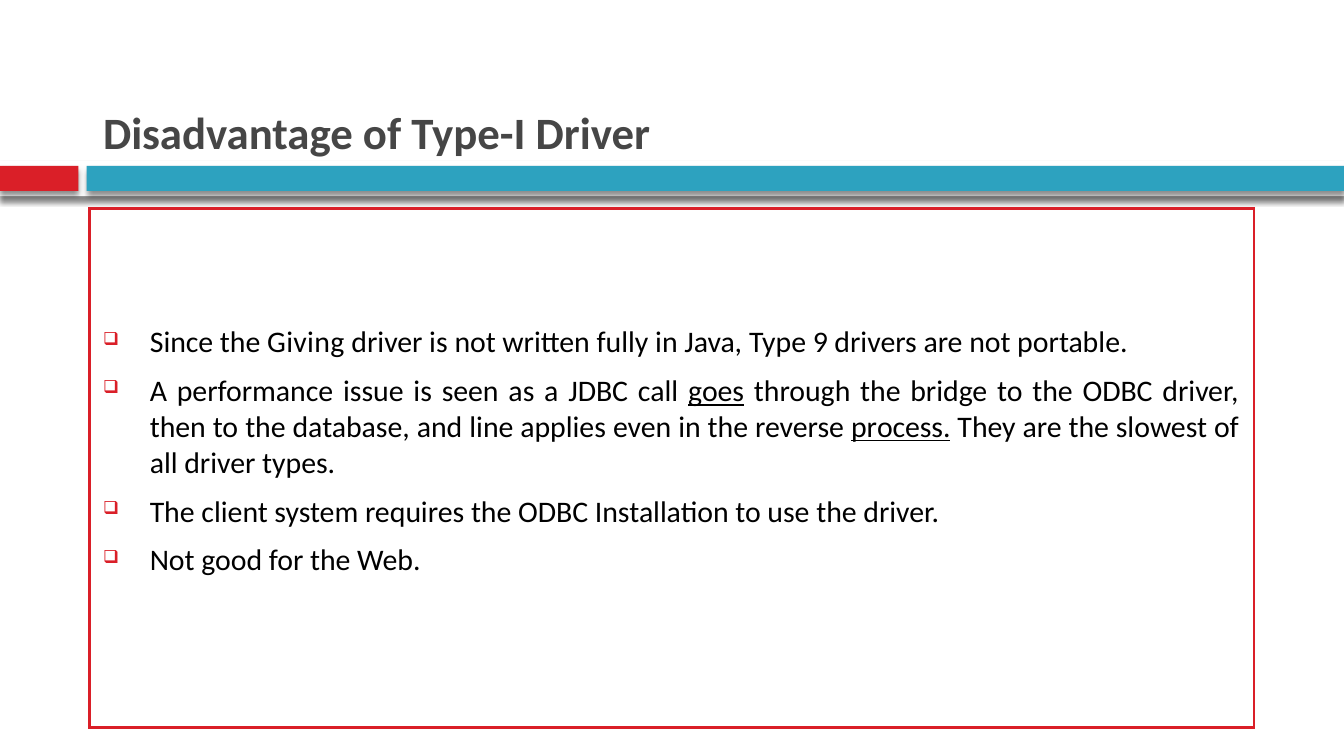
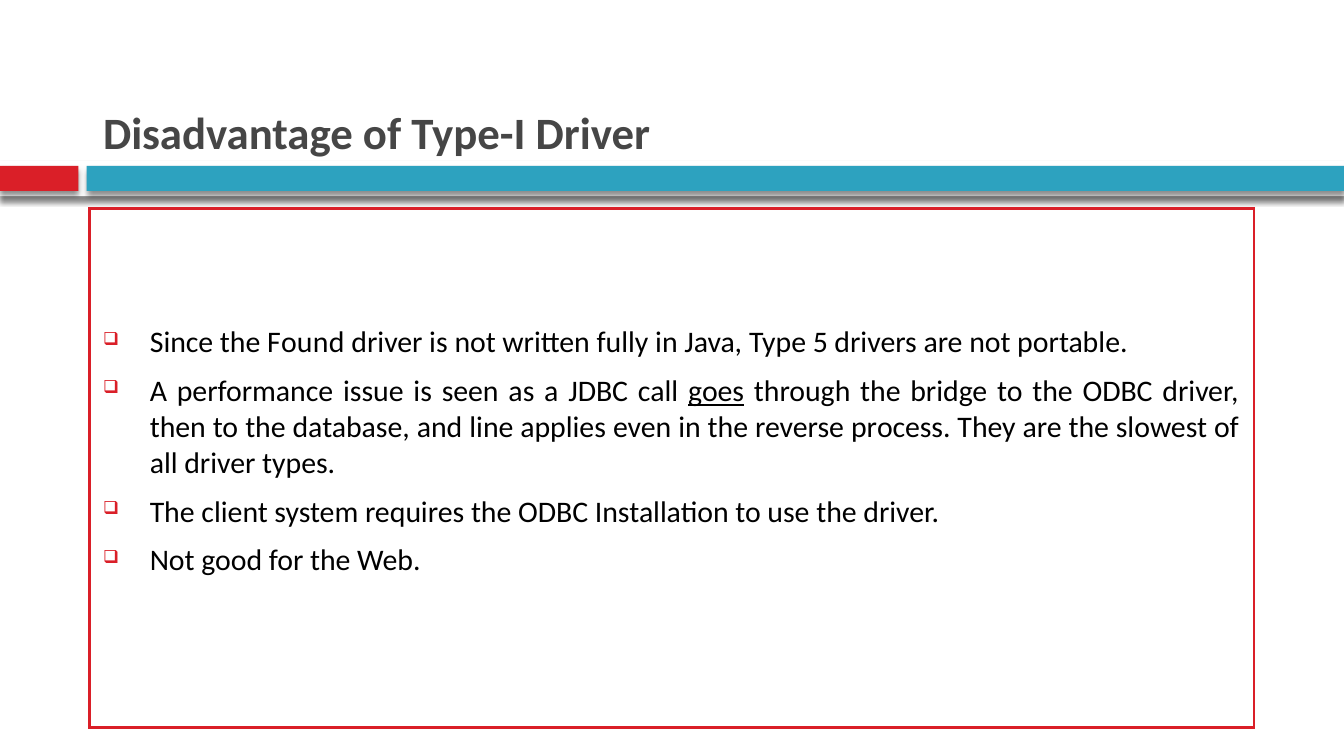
Giving: Giving -> Found (306, 343)
9: 9 -> 5 (820, 343)
process underline: present -> none (901, 428)
